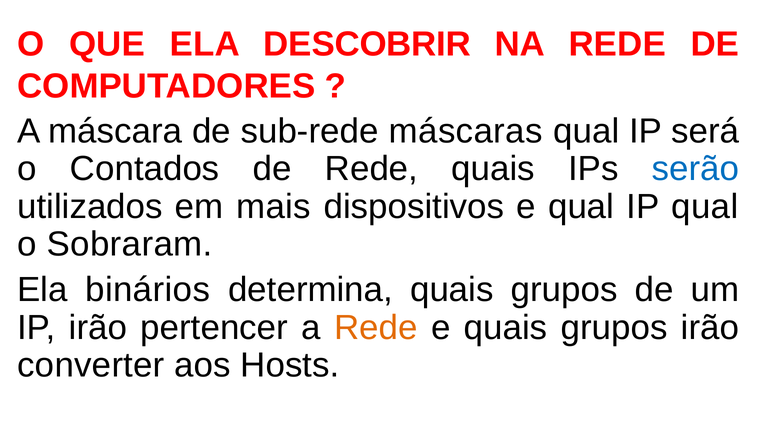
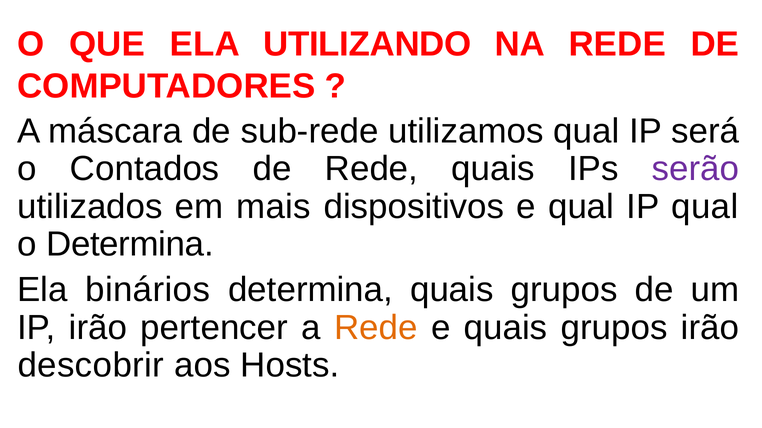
DESCOBRIR: DESCOBRIR -> UTILIZANDO (367, 44)
máscaras: máscaras -> utilizamos (466, 131)
serão colour: blue -> purple (696, 169)
o Sobraram: Sobraram -> Determina (130, 245)
converter: converter -> descobrir (91, 366)
